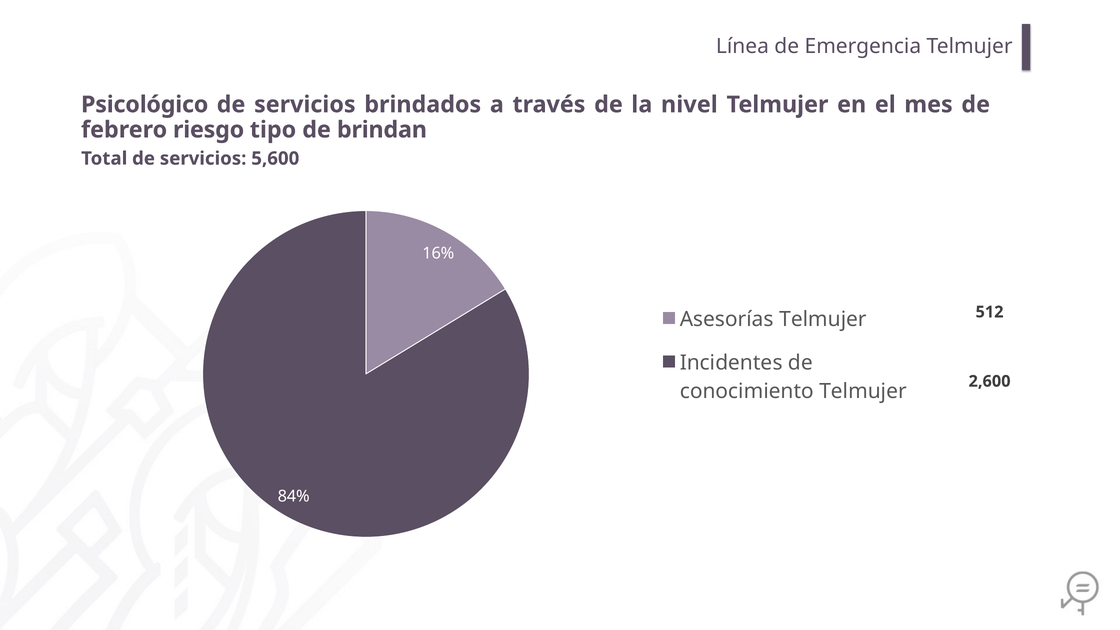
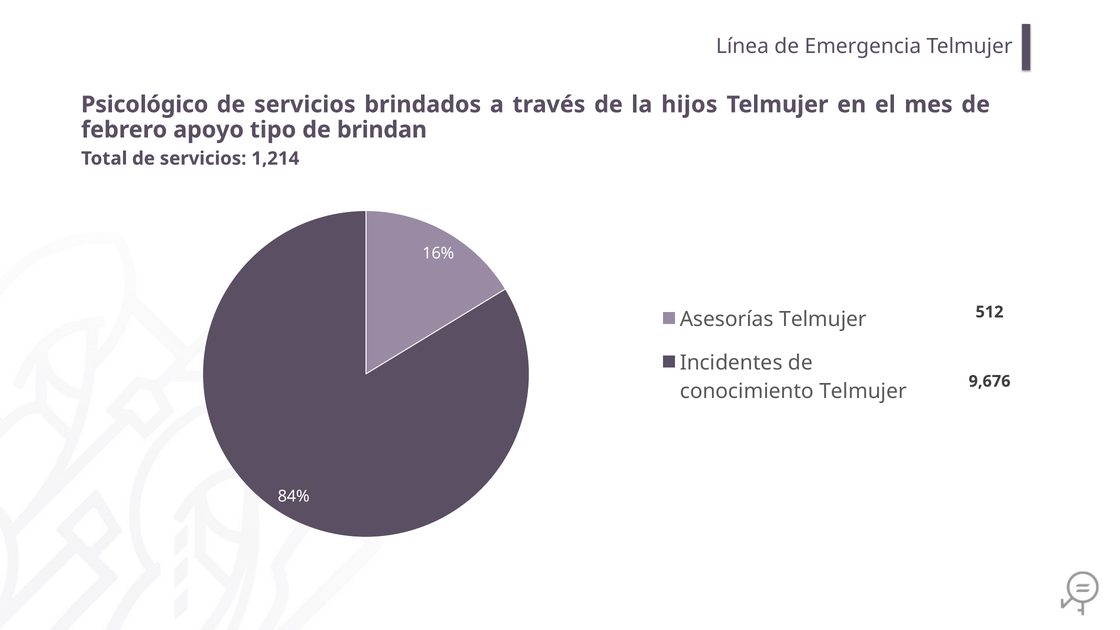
nivel: nivel -> hijos (689, 105)
riesgo: riesgo -> apoyo (209, 130)
5,600: 5,600 -> 1,214 (275, 159)
2,600: 2,600 -> 9,676 (990, 381)
